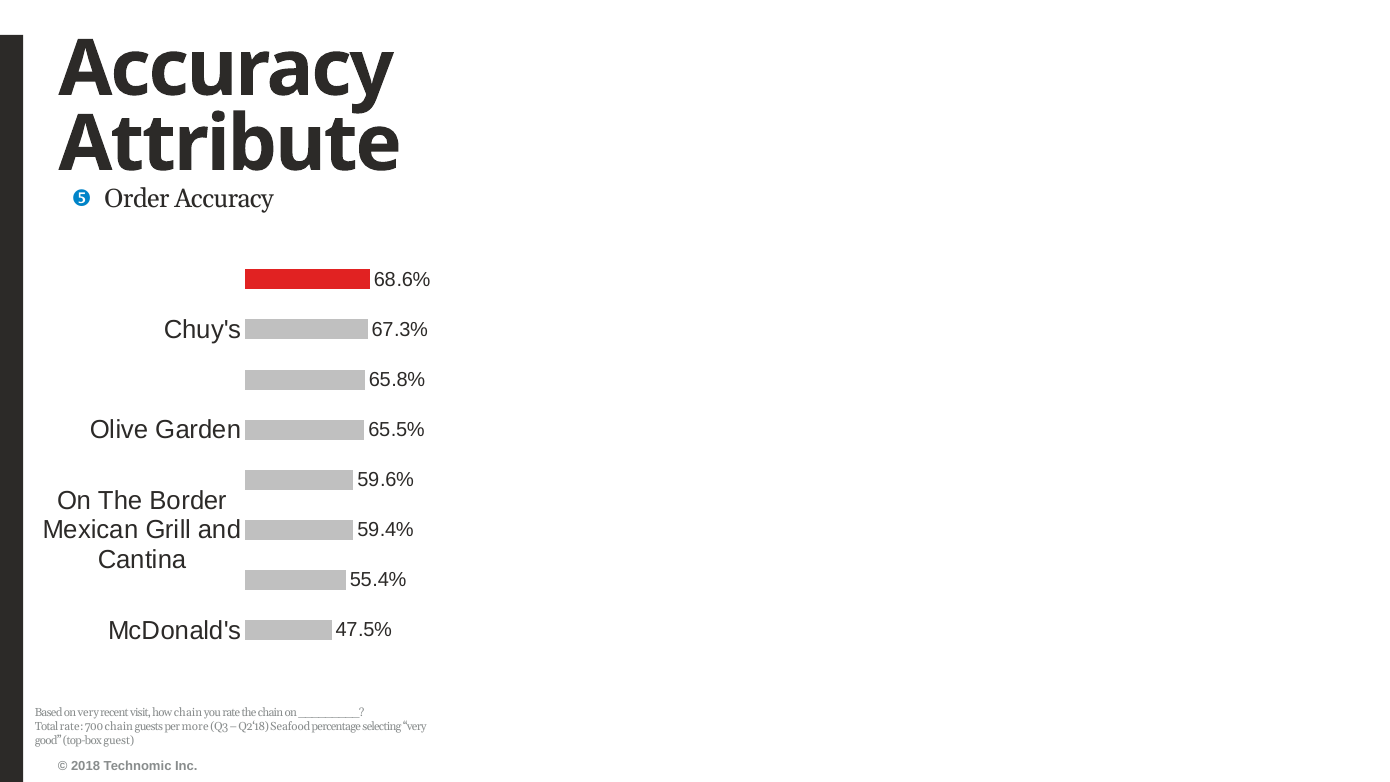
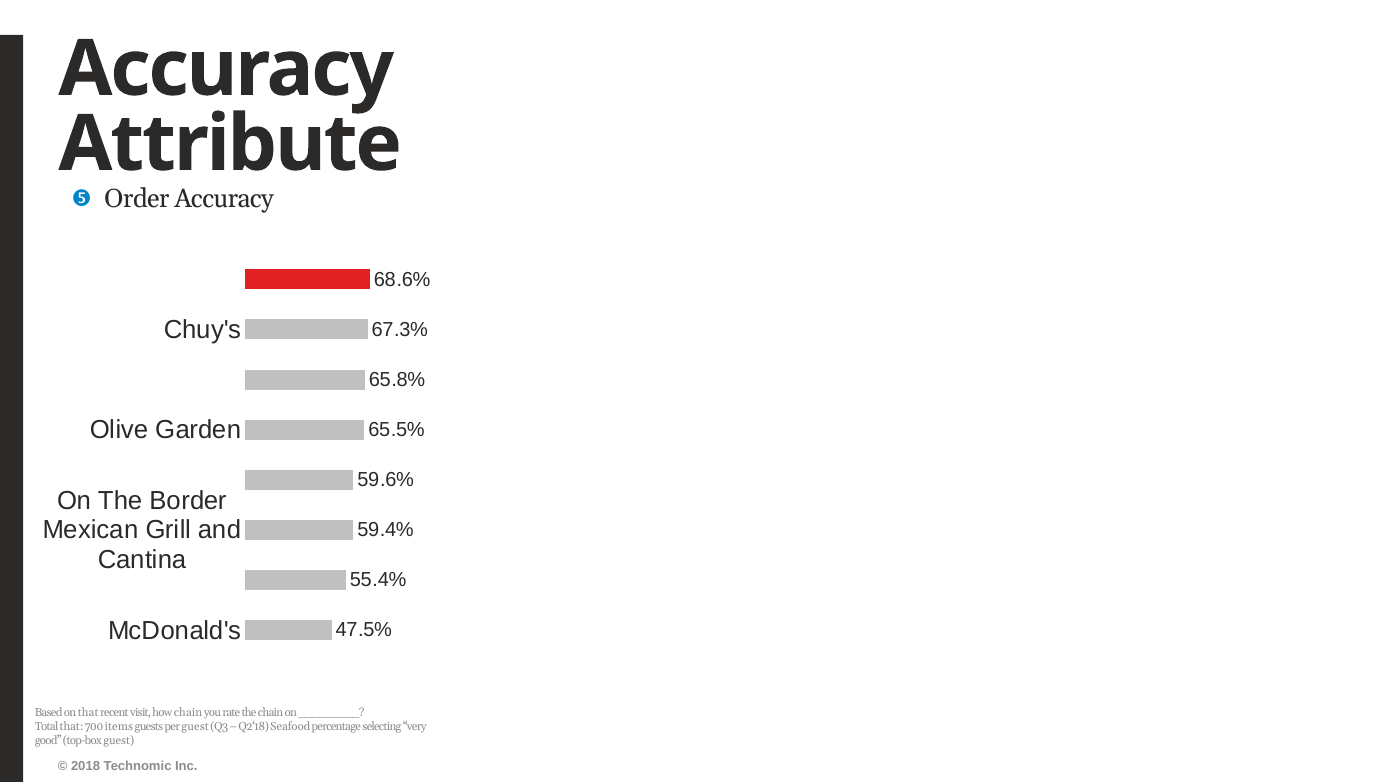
on very: very -> that (88, 713)
Total rate: rate -> that (72, 726)
700 chain: chain -> items (119, 726)
per more: more -> guest (195, 726)
